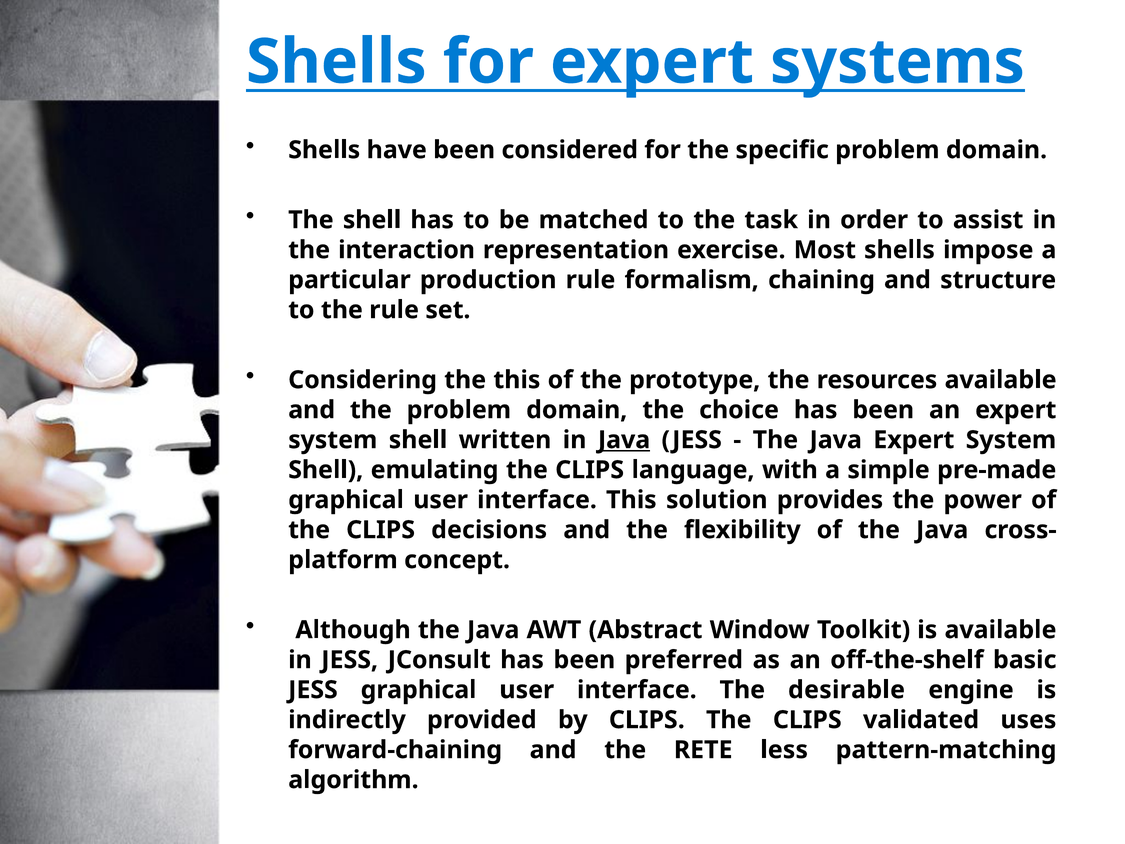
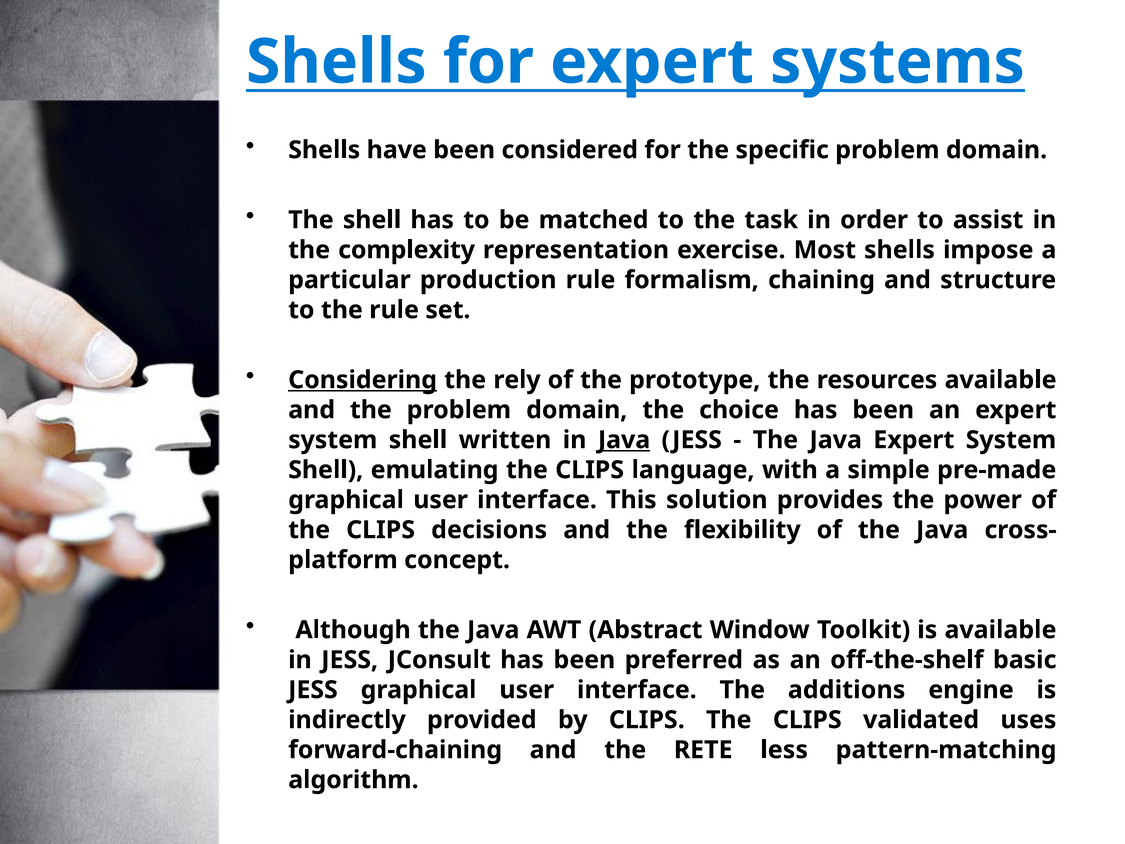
interaction: interaction -> complexity (407, 250)
Considering underline: none -> present (363, 380)
the this: this -> rely (517, 380)
desirable: desirable -> additions (847, 690)
